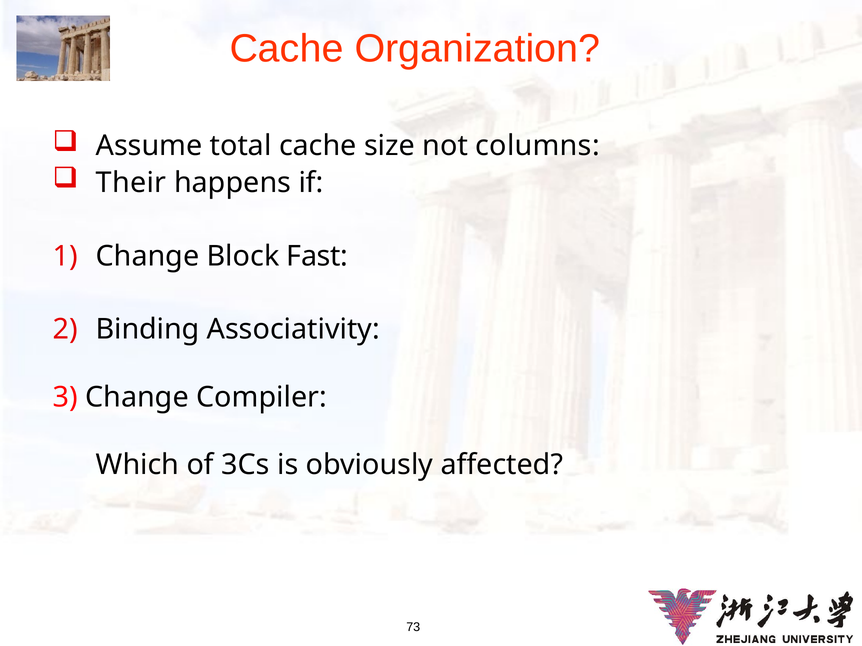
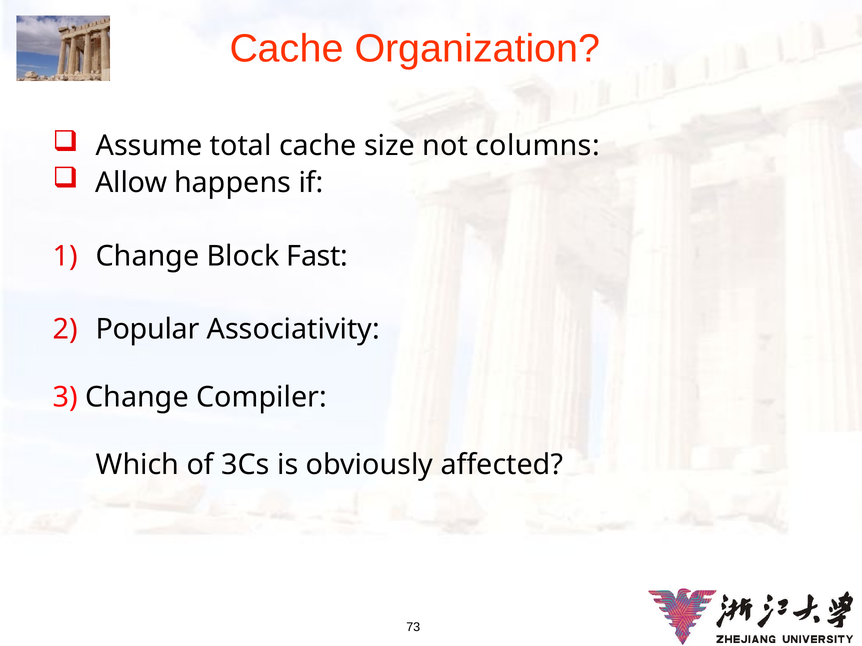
Their: Their -> Allow (131, 183)
Binding: Binding -> Popular (148, 330)
